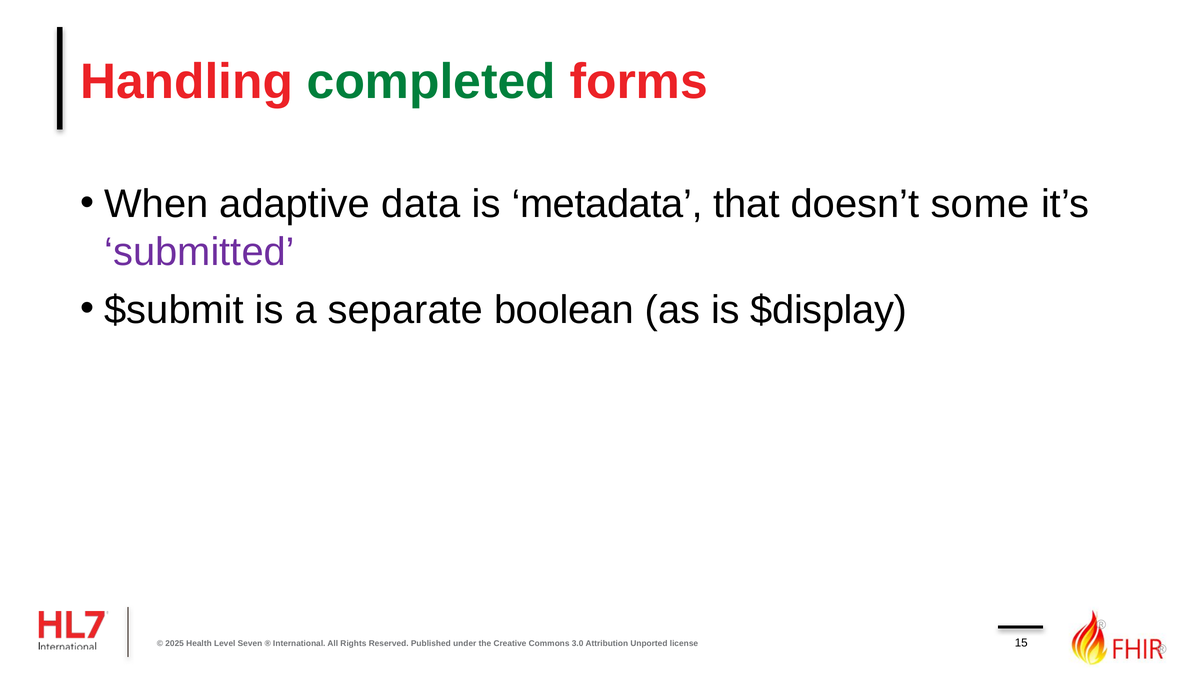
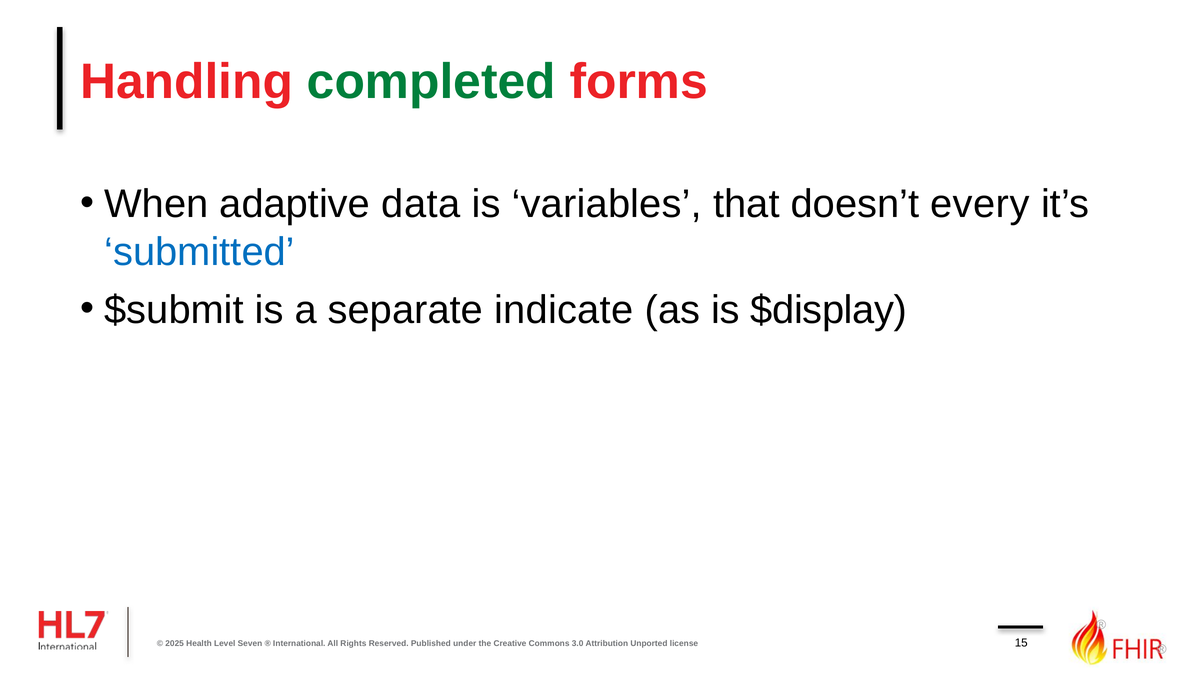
metadata: metadata -> variables (607, 204)
some: some -> every (980, 204)
submitted colour: purple -> blue (199, 252)
boolean: boolean -> indicate (564, 310)
